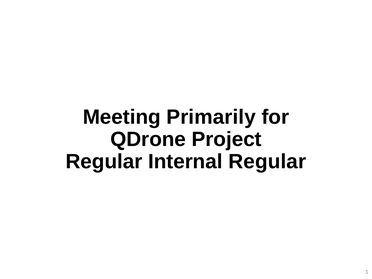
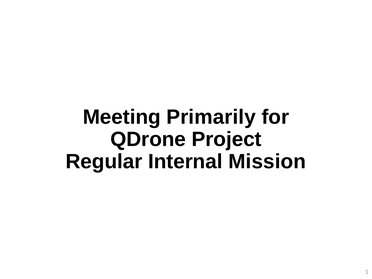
Internal Regular: Regular -> Mission (267, 162)
